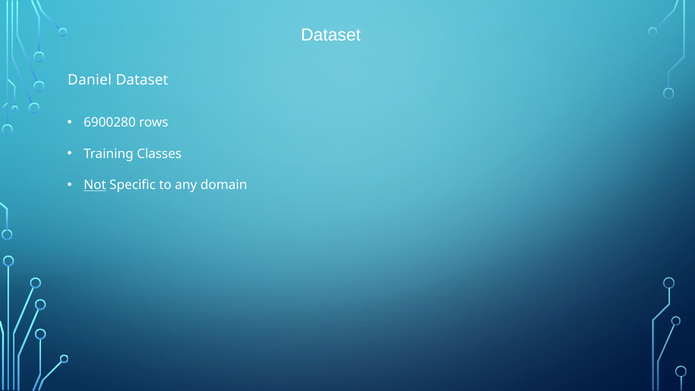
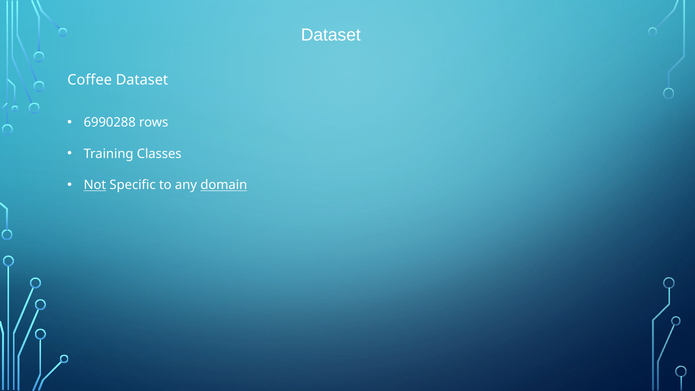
Daniel: Daniel -> Coffee (90, 80)
6900280: 6900280 -> 6990288 (110, 123)
domain underline: none -> present (224, 185)
